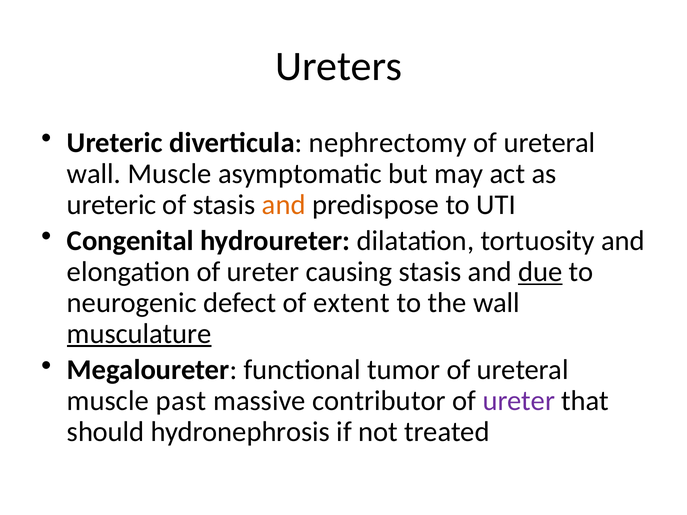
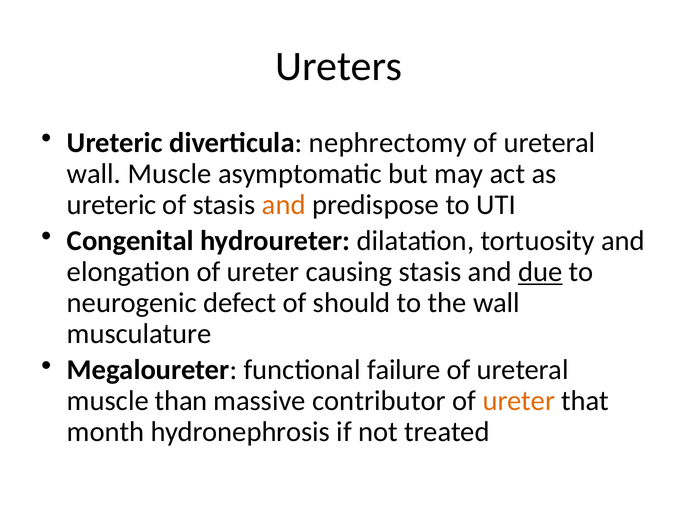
extent: extent -> should (352, 303)
musculature underline: present -> none (139, 334)
tumor: tumor -> failure (404, 370)
past: past -> than (181, 401)
ureter colour: purple -> orange (519, 401)
should: should -> month (106, 432)
